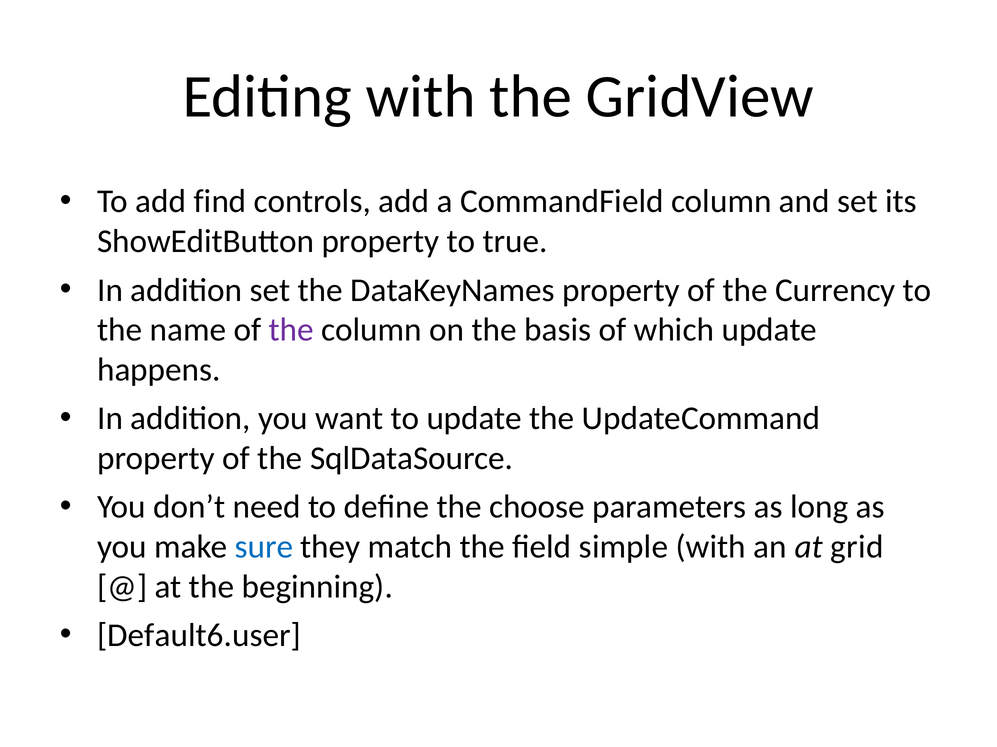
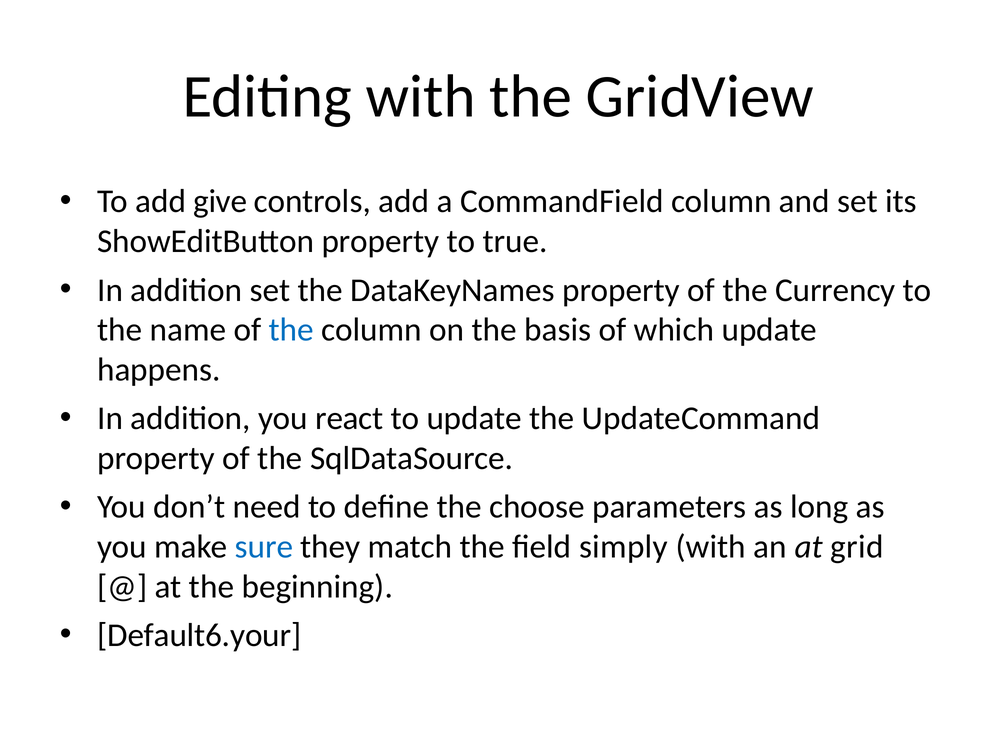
find: find -> give (220, 202)
the colour: purple -> blue (291, 330)
want: want -> react (349, 419)
simple: simple -> simply (623, 547)
Default6.user: Default6.user -> Default6.your (199, 636)
